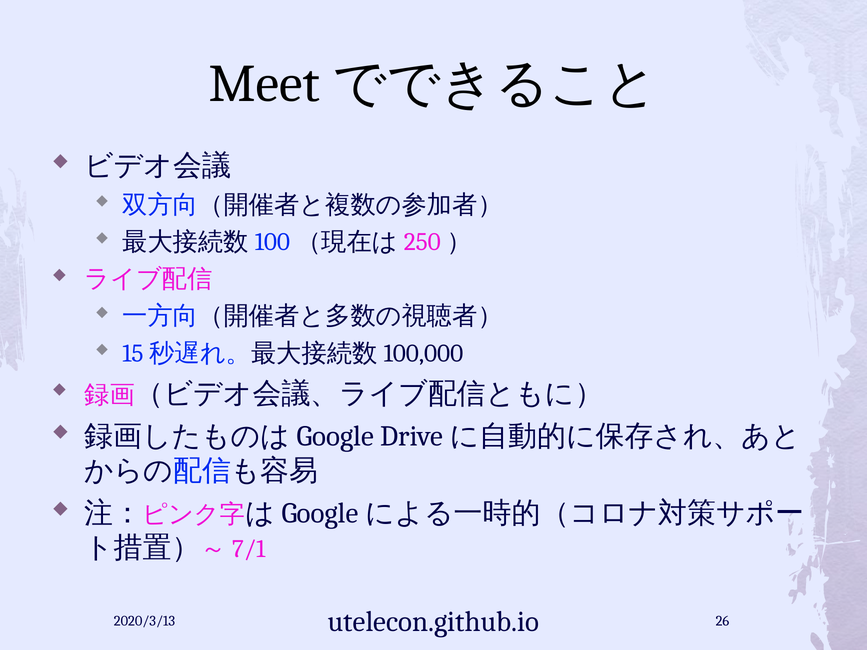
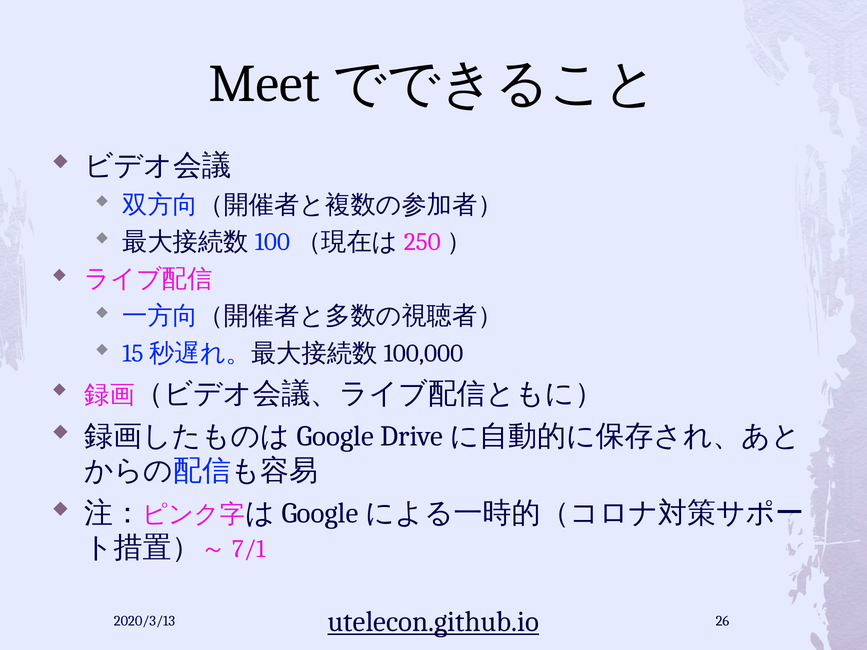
utelecon.github.io underline: none -> present (433, 622)
